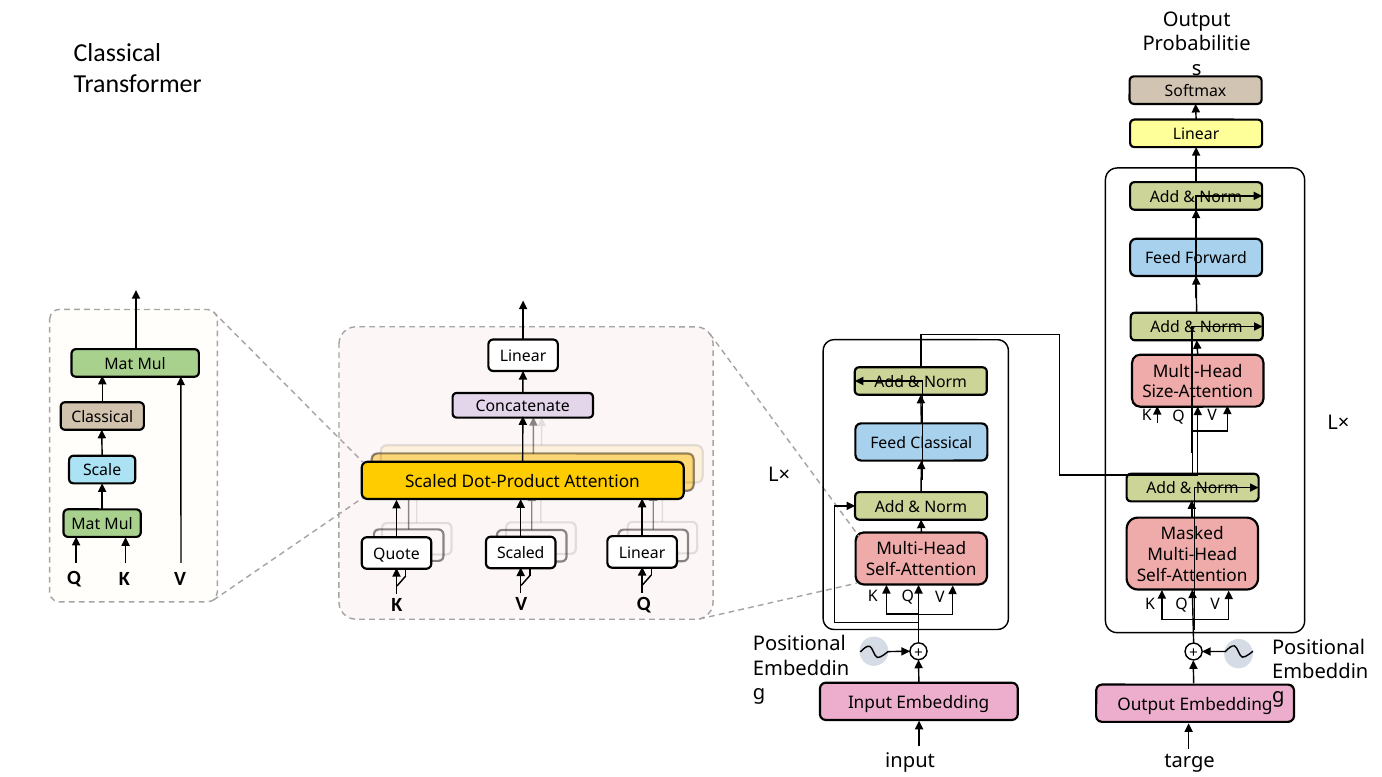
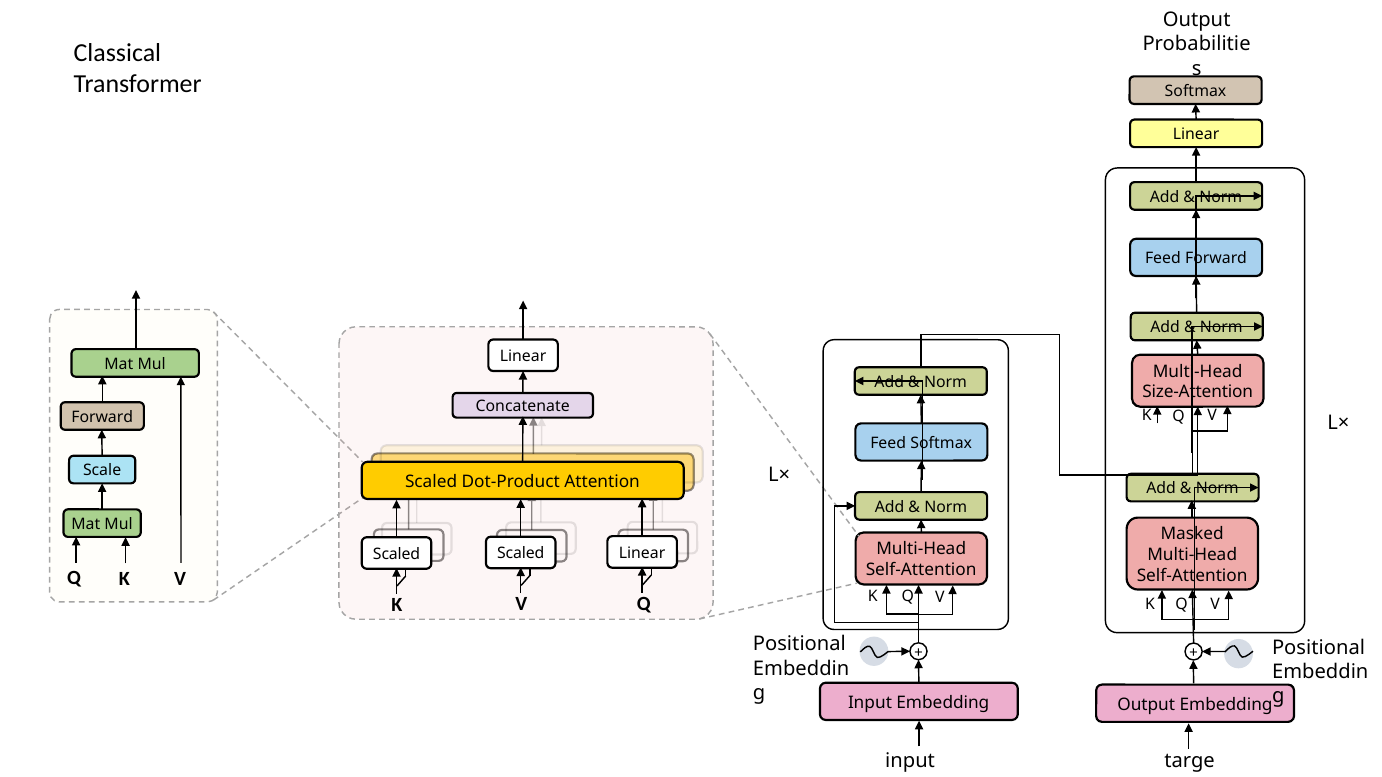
Classical: Classical -> Forward (102, 417)
Feed Classical: Classical -> Softmax (941, 443)
Quote: Quote -> Scaled (397, 554)
